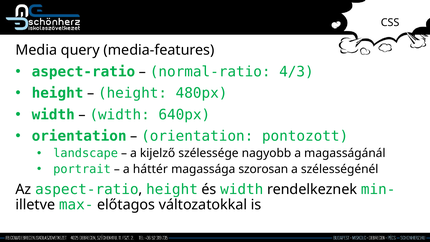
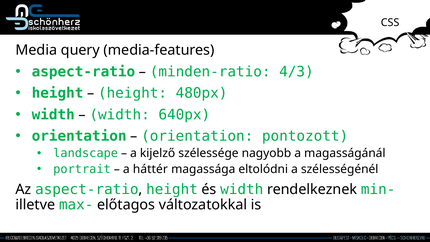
normal-ratio: normal-ratio -> minden-ratio (210, 72)
szorosan: szorosan -> eltolódni (263, 169)
